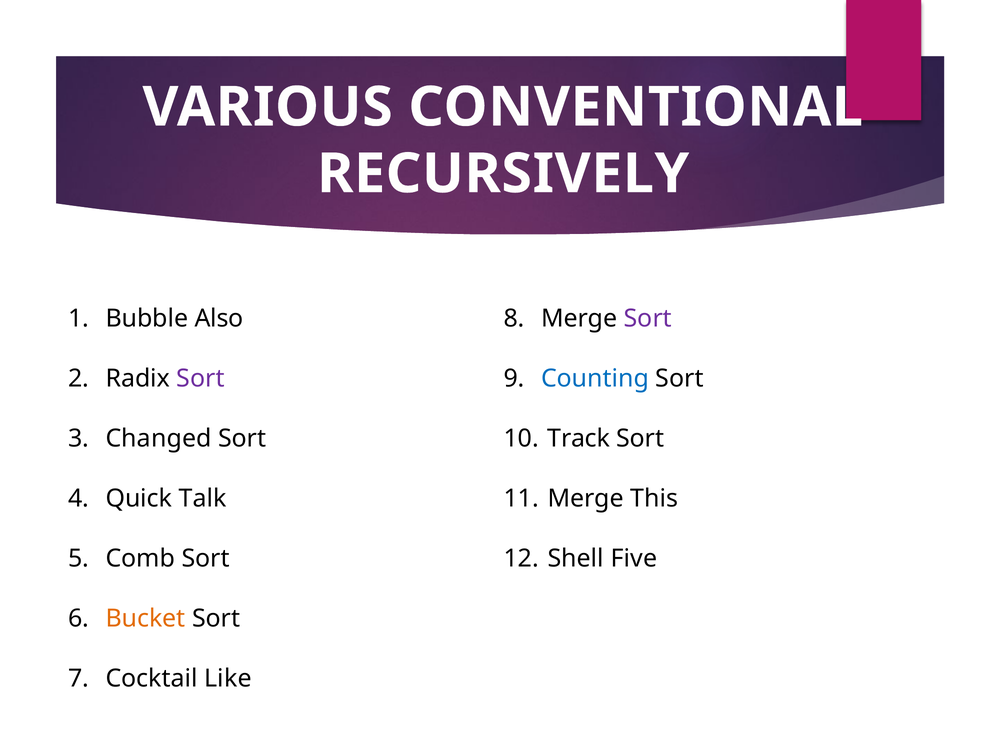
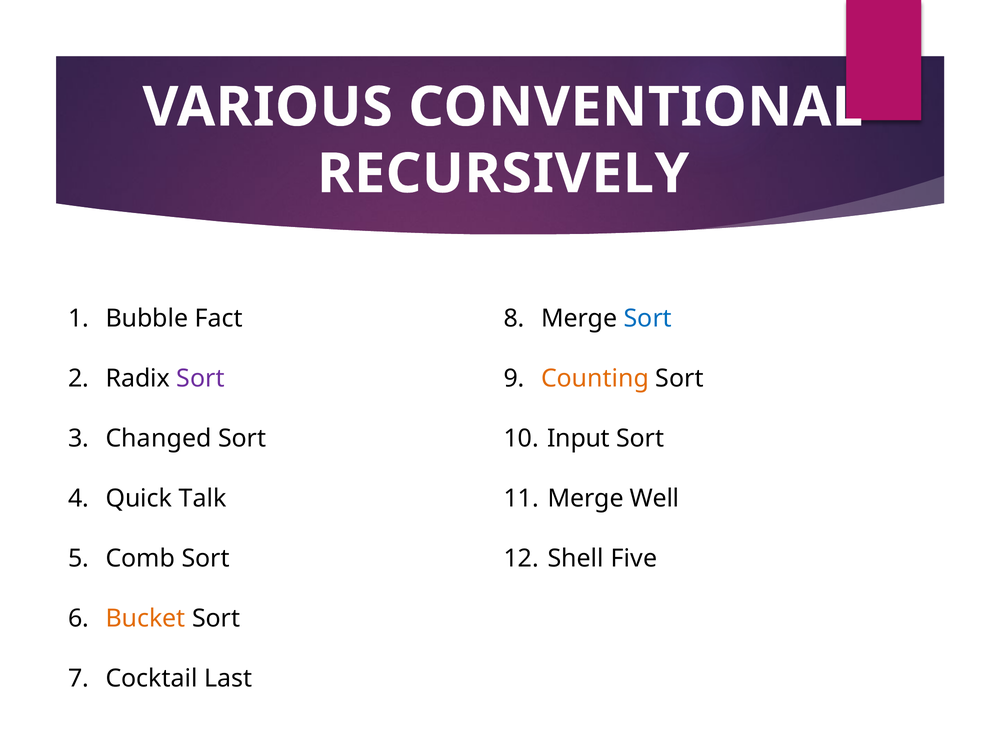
Also: Also -> Fact (219, 318)
Sort colour: purple -> blue (648, 318)
Counting colour: blue -> orange (595, 378)
Track: Track -> Input (579, 438)
This: This -> Well (654, 498)
Like: Like -> Last (228, 678)
